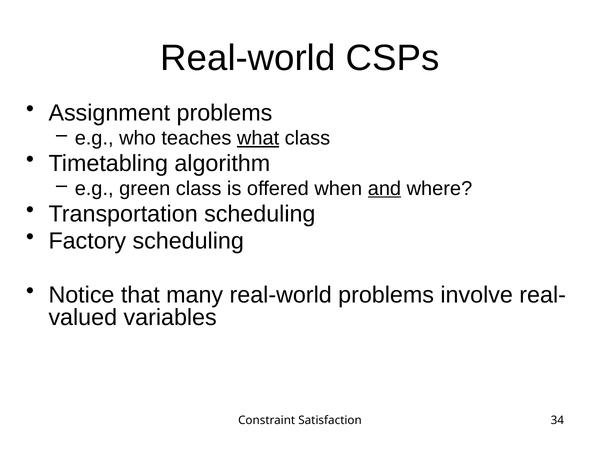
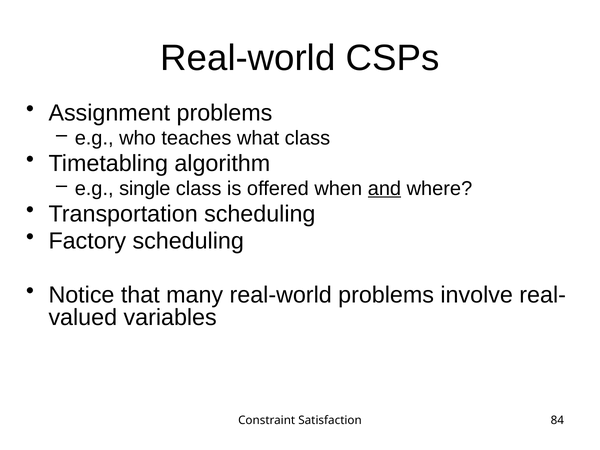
what underline: present -> none (258, 138)
green: green -> single (145, 188)
34: 34 -> 84 (557, 421)
